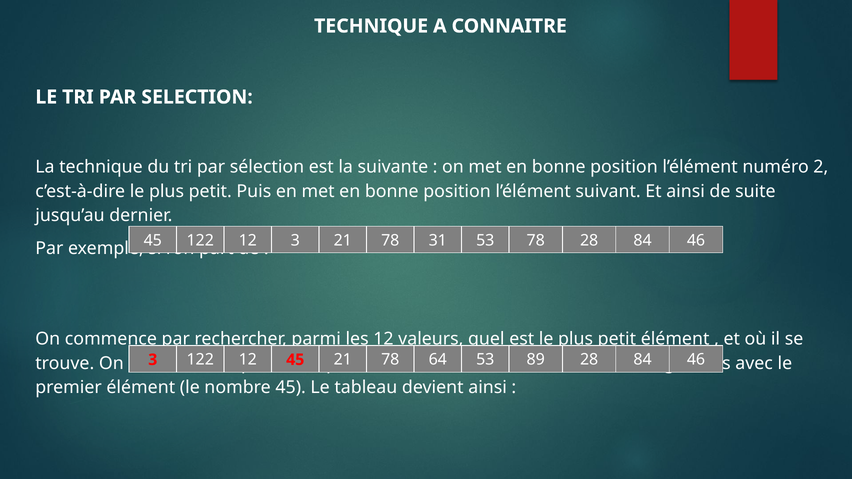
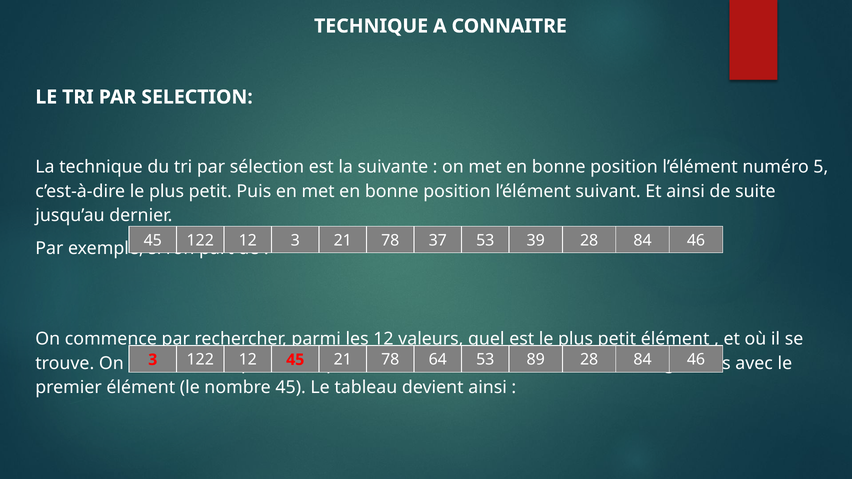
2: 2 -> 5 (821, 167)
31: 31 -> 37 (438, 241)
53 78: 78 -> 39 (536, 241)
